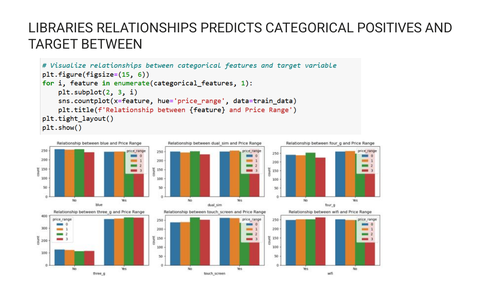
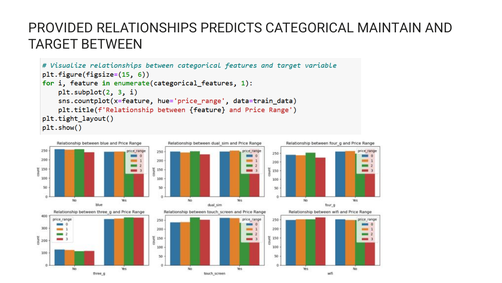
LIBRARIES: LIBRARIES -> PROVIDED (61, 28)
POSITIVES: POSITIVES -> MAINTAIN (389, 28)
